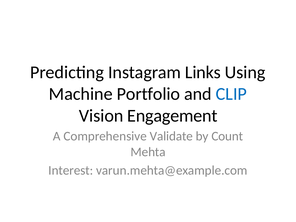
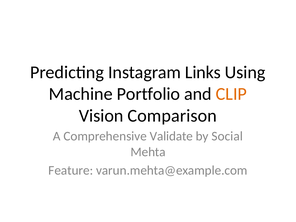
CLIP colour: blue -> orange (231, 94)
Engagement: Engagement -> Comparison (172, 116)
Count: Count -> Social (227, 136)
Interest: Interest -> Feature (71, 170)
